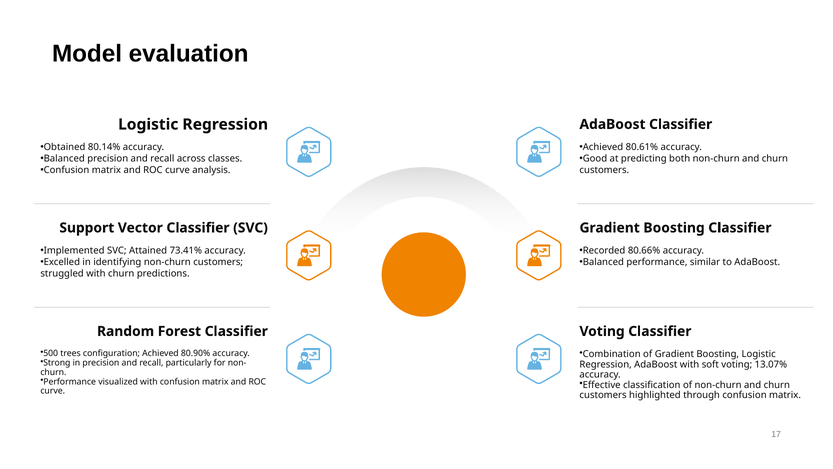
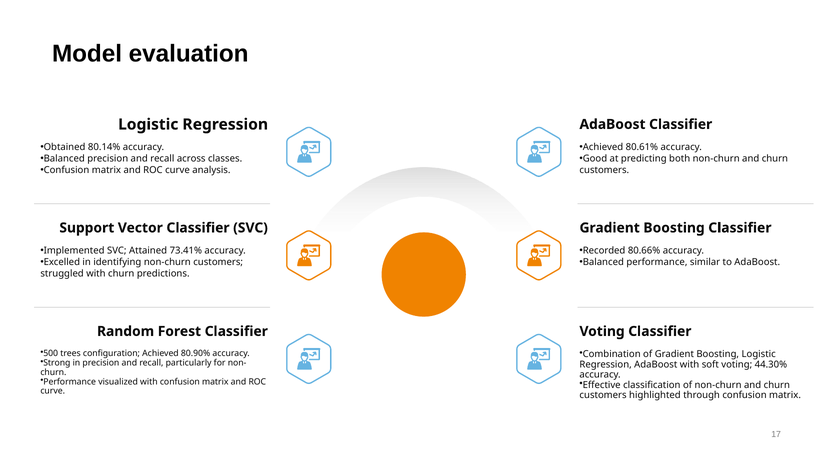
13.07%: 13.07% -> 44.30% (771, 364)
